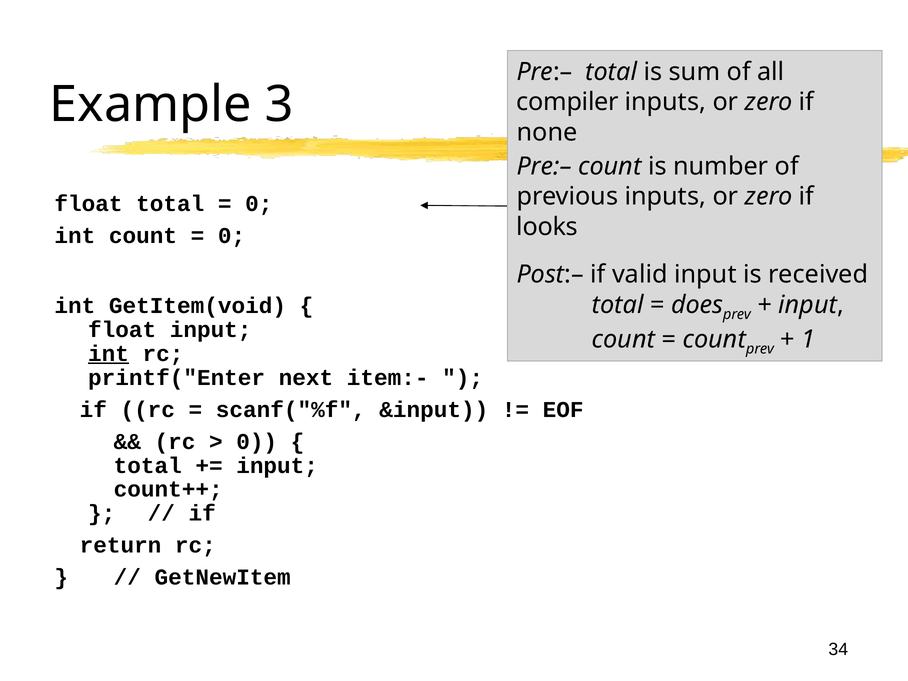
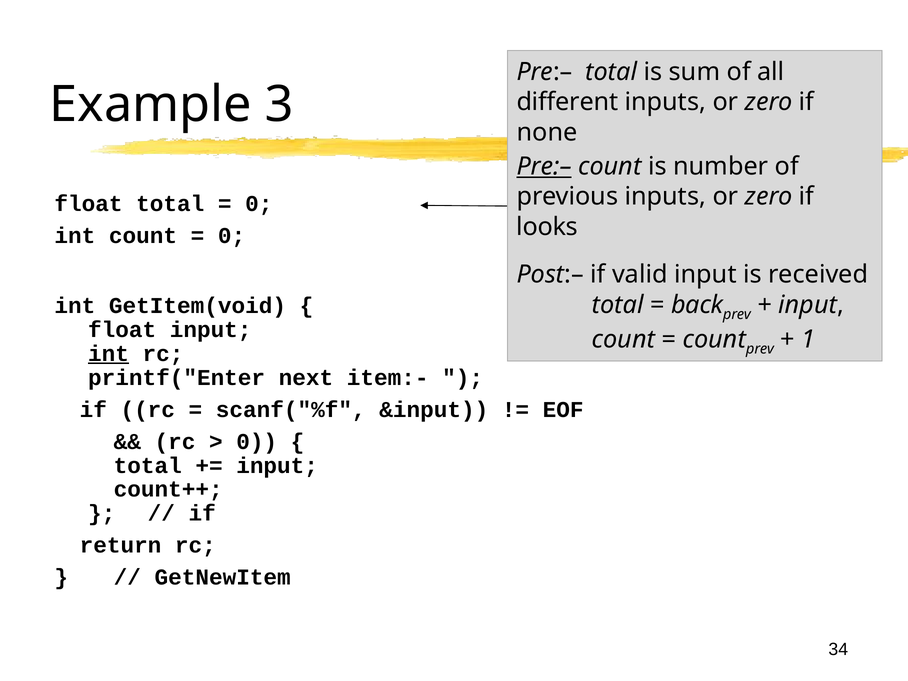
compiler: compiler -> different (567, 102)
Pre:– underline: none -> present (544, 166)
does: does -> back (697, 305)
